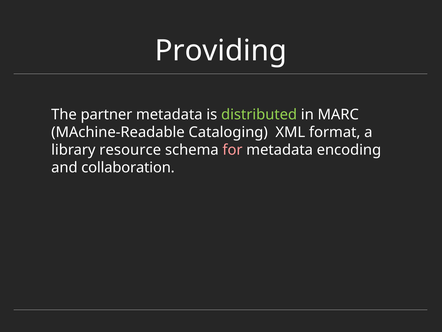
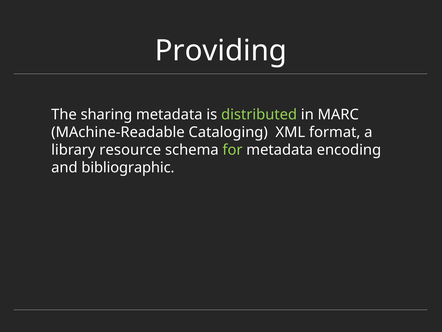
partner: partner -> sharing (106, 114)
for colour: pink -> light green (232, 150)
collaboration: collaboration -> bibliographic (128, 167)
